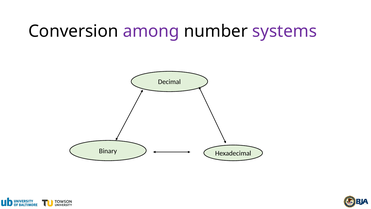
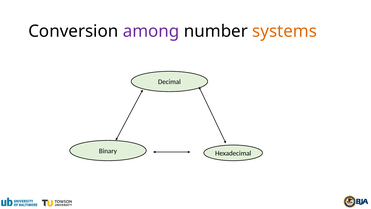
systems colour: purple -> orange (285, 31)
